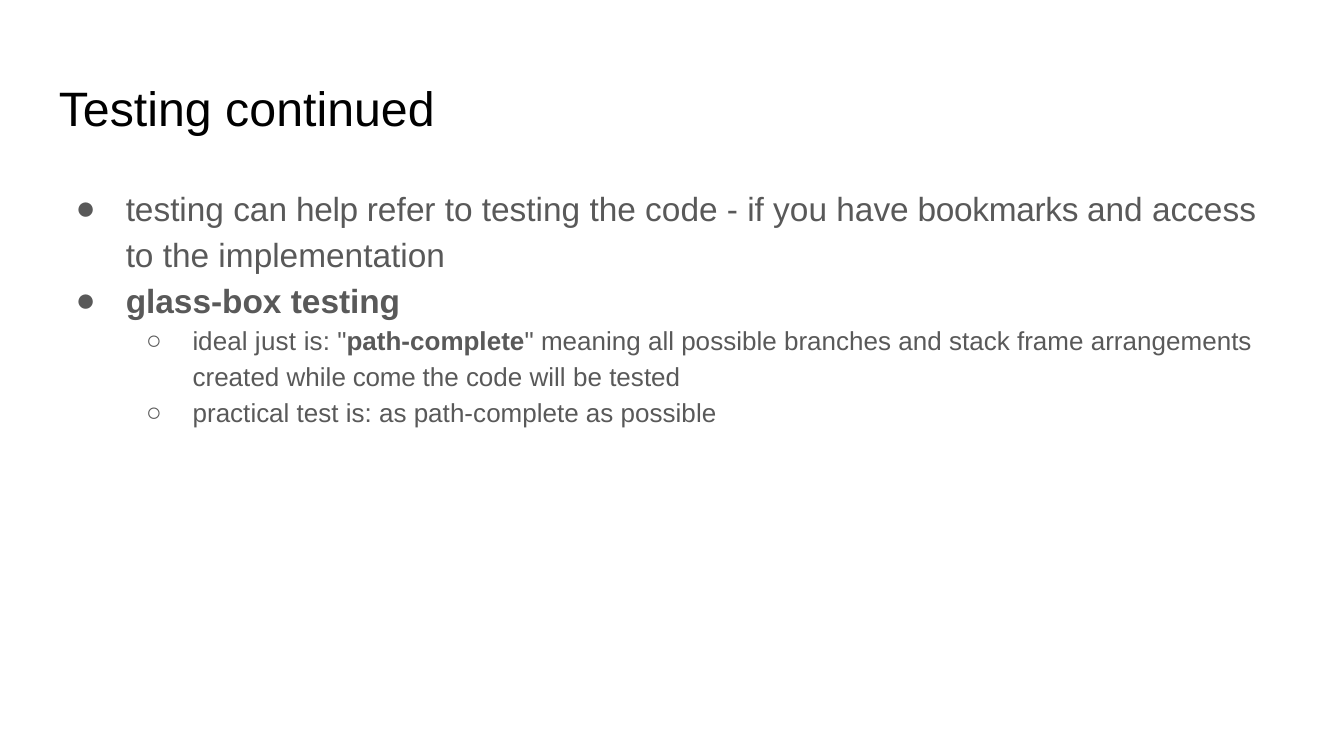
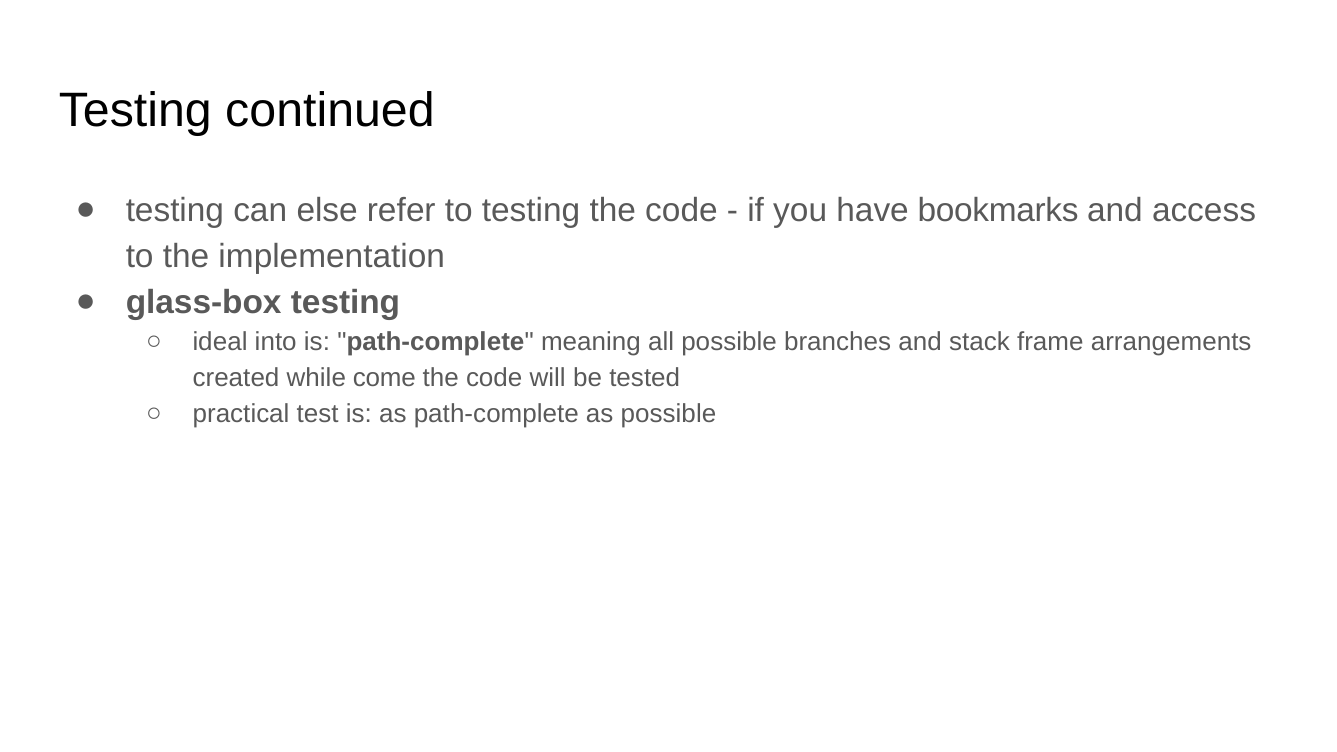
help: help -> else (327, 210)
just: just -> into (276, 342)
